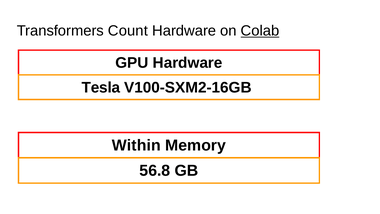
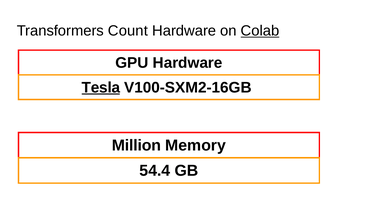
Tesla underline: none -> present (101, 87)
Within: Within -> Million (136, 145)
56.8: 56.8 -> 54.4 (155, 171)
